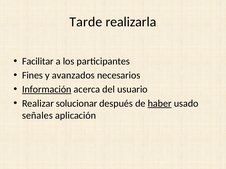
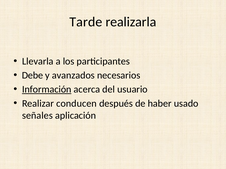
Facilitar: Facilitar -> Llevarla (38, 61)
Fines: Fines -> Debe (32, 76)
solucionar: solucionar -> conducen (76, 104)
haber underline: present -> none (160, 104)
